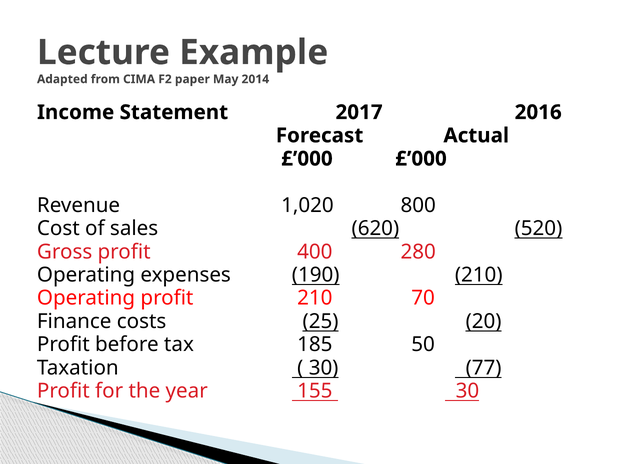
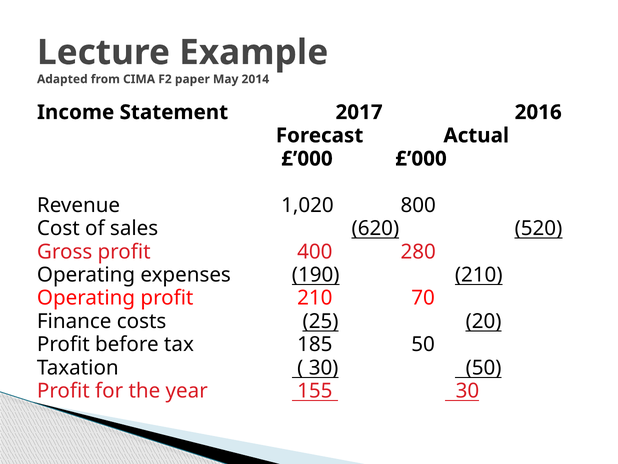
30 77: 77 -> 50 (484, 367)
